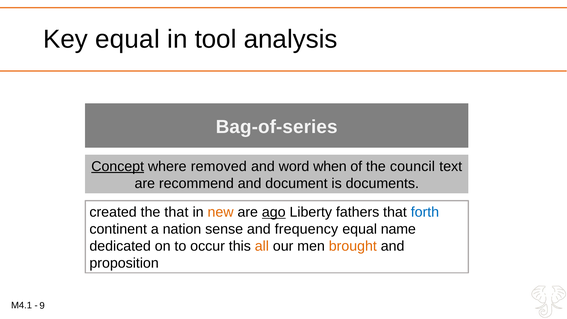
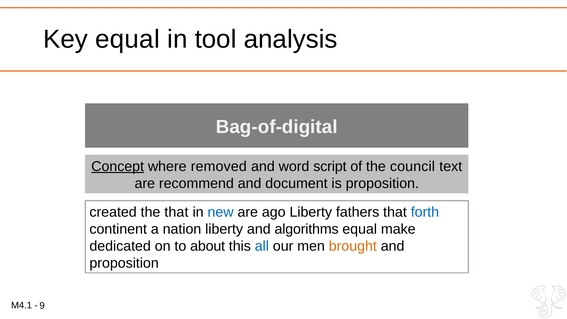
Bag-of-series: Bag-of-series -> Bag-of-digital (277, 127)
when: when -> script (330, 166)
is documents: documents -> proposition (382, 183)
new colour: orange -> blue (221, 212)
ago underline: present -> none (274, 212)
nation sense: sense -> liberty (224, 229)
frequency: frequency -> algorithms (307, 229)
name: name -> make (398, 229)
occur: occur -> about (208, 246)
all colour: orange -> blue (262, 246)
